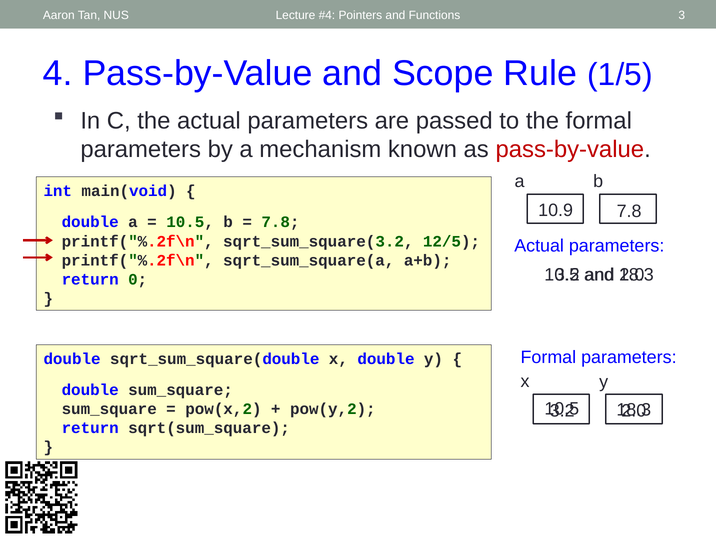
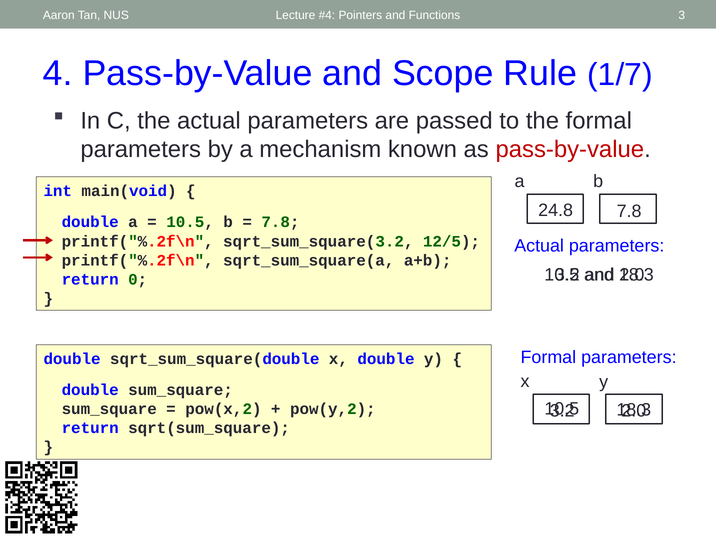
1/5: 1/5 -> 1/7 (620, 75)
10.9: 10.9 -> 24.8 (556, 210)
